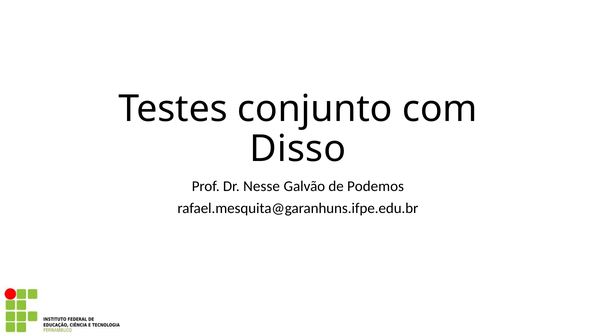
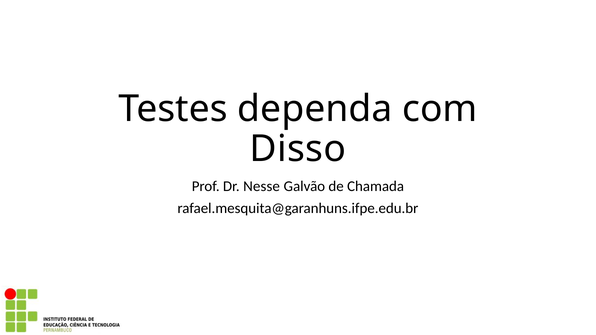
conjunto: conjunto -> dependa (315, 109)
Podemos: Podemos -> Chamada (376, 186)
